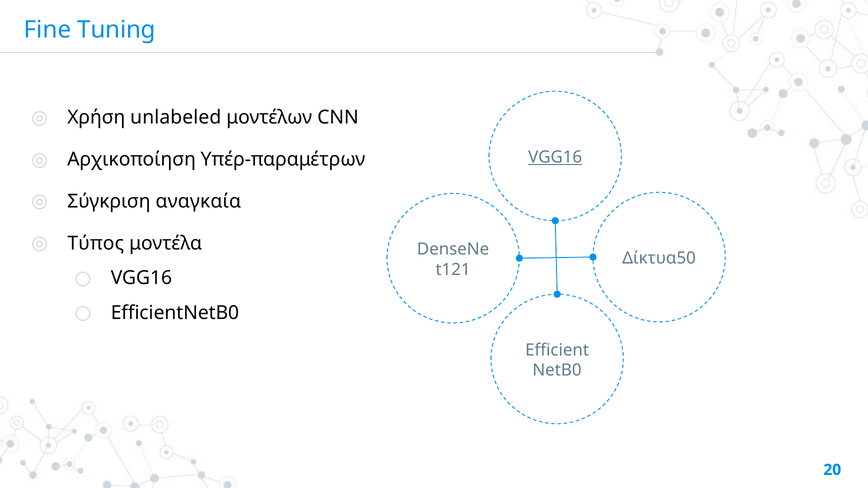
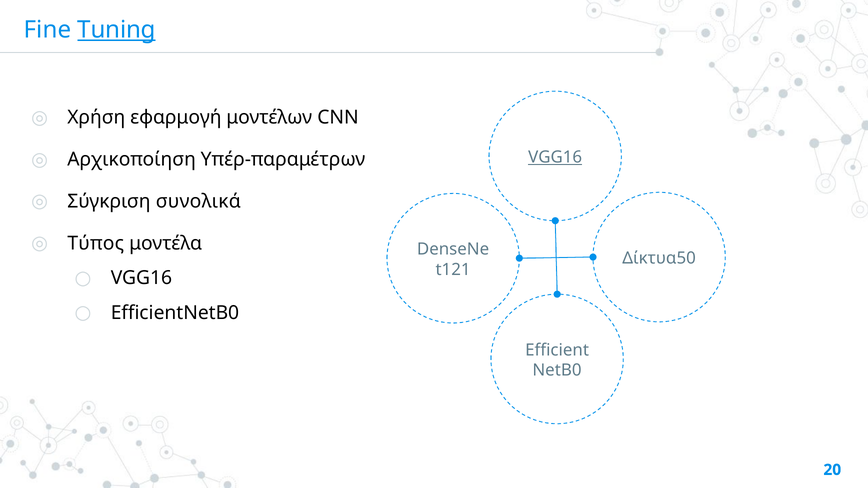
Tuning underline: none -> present (117, 30)
unlabeled: unlabeled -> εφαρμογή (176, 118)
αναγκαία: αναγκαία -> συνολικά (198, 202)
